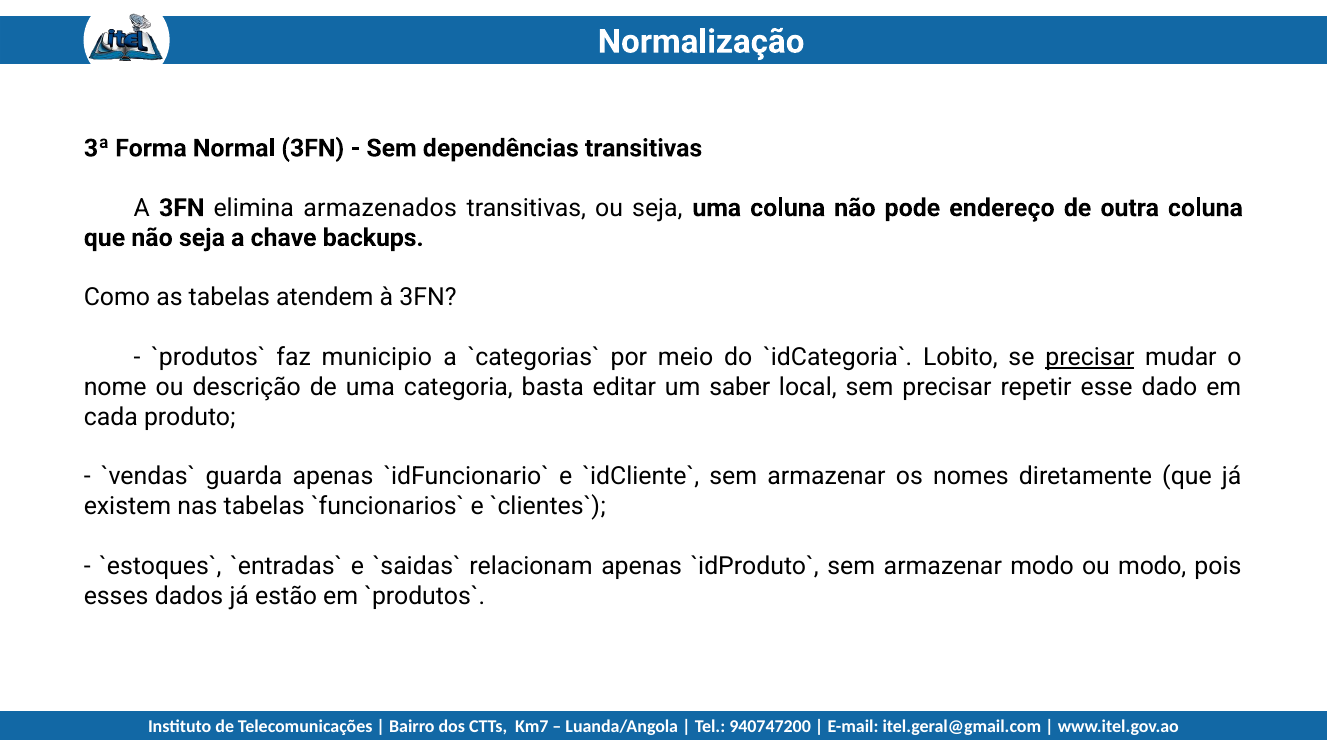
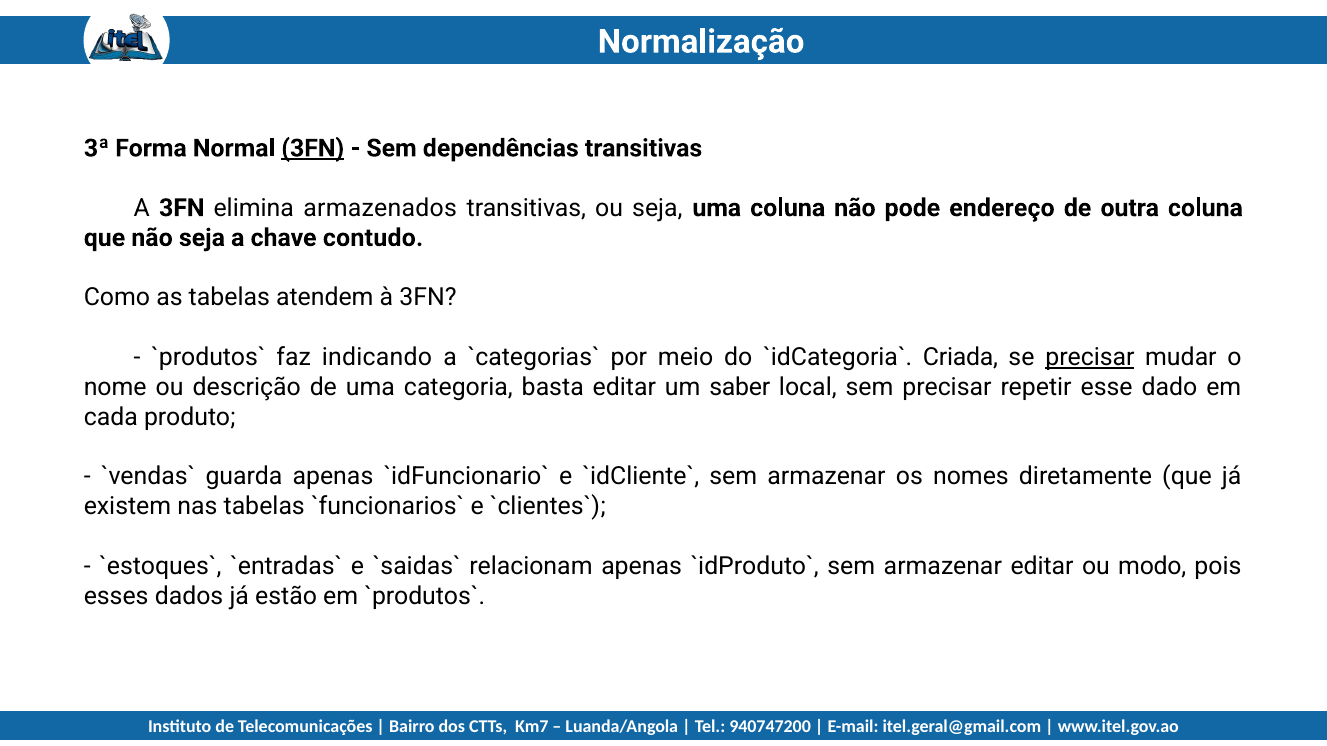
3FN underline: none -> present (313, 148)
backups: backups -> contudo (373, 238)
municipio: municipio -> indicando (377, 357)
Lobito: Lobito -> Criada (960, 357)
armazenar modo: modo -> editar (1042, 566)
